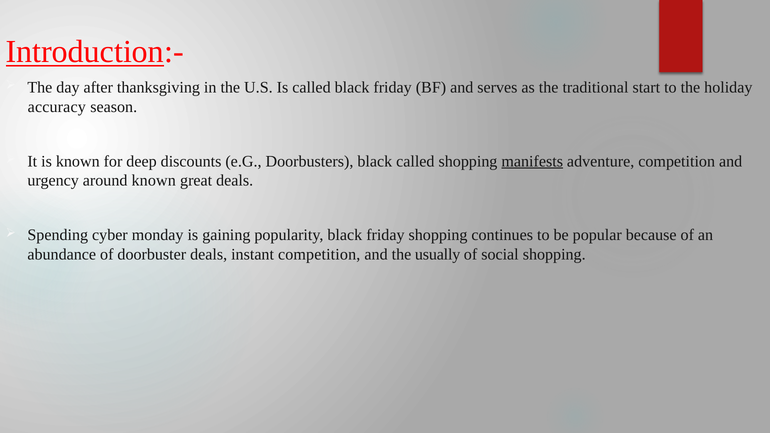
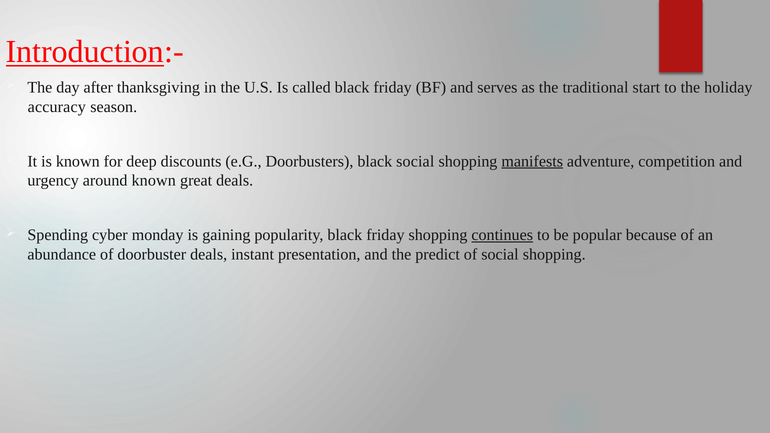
black called: called -> social (415, 161)
continues underline: none -> present (502, 235)
instant competition: competition -> presentation (319, 255)
usually: usually -> predict (438, 255)
